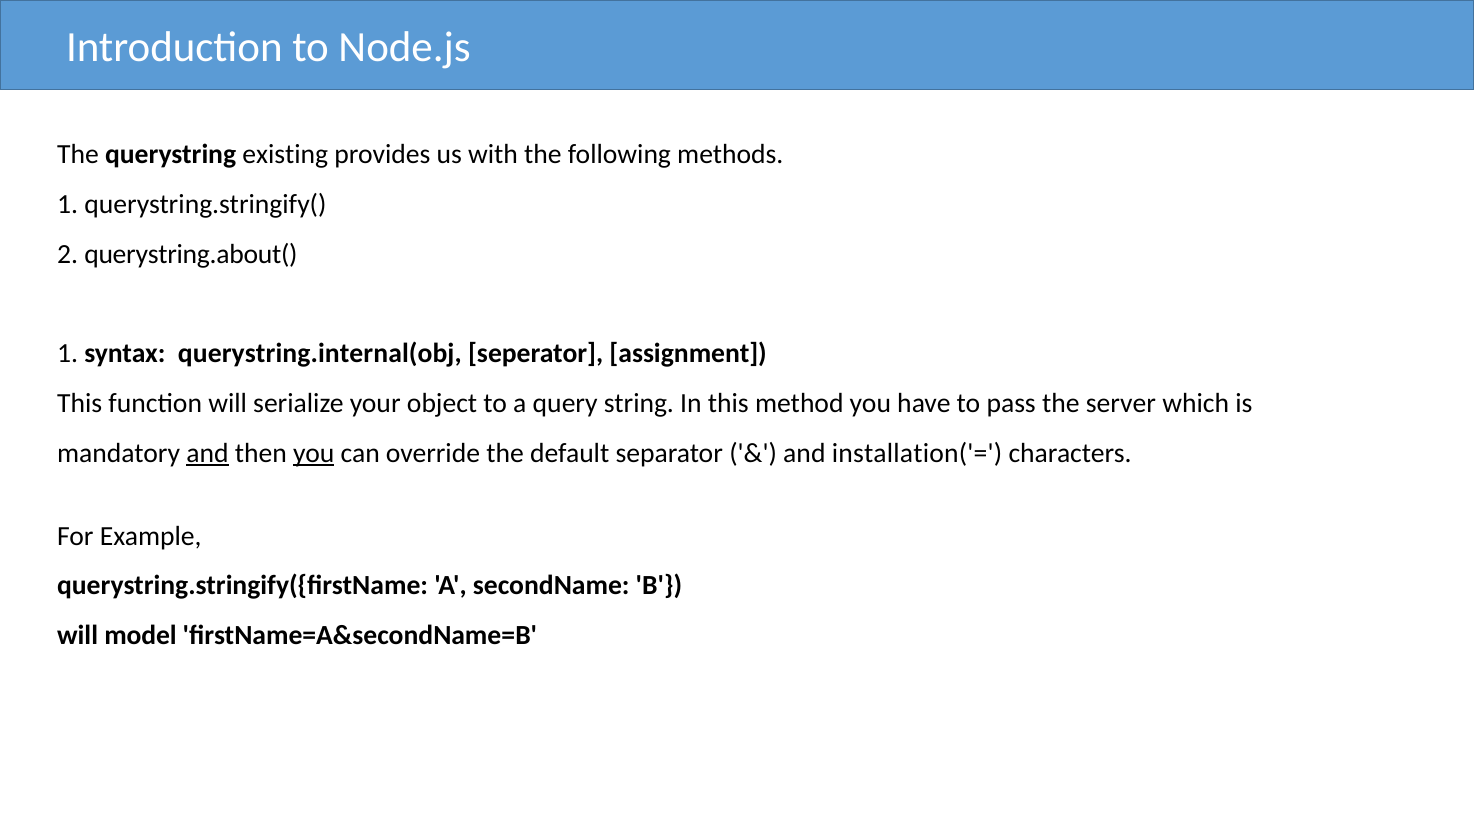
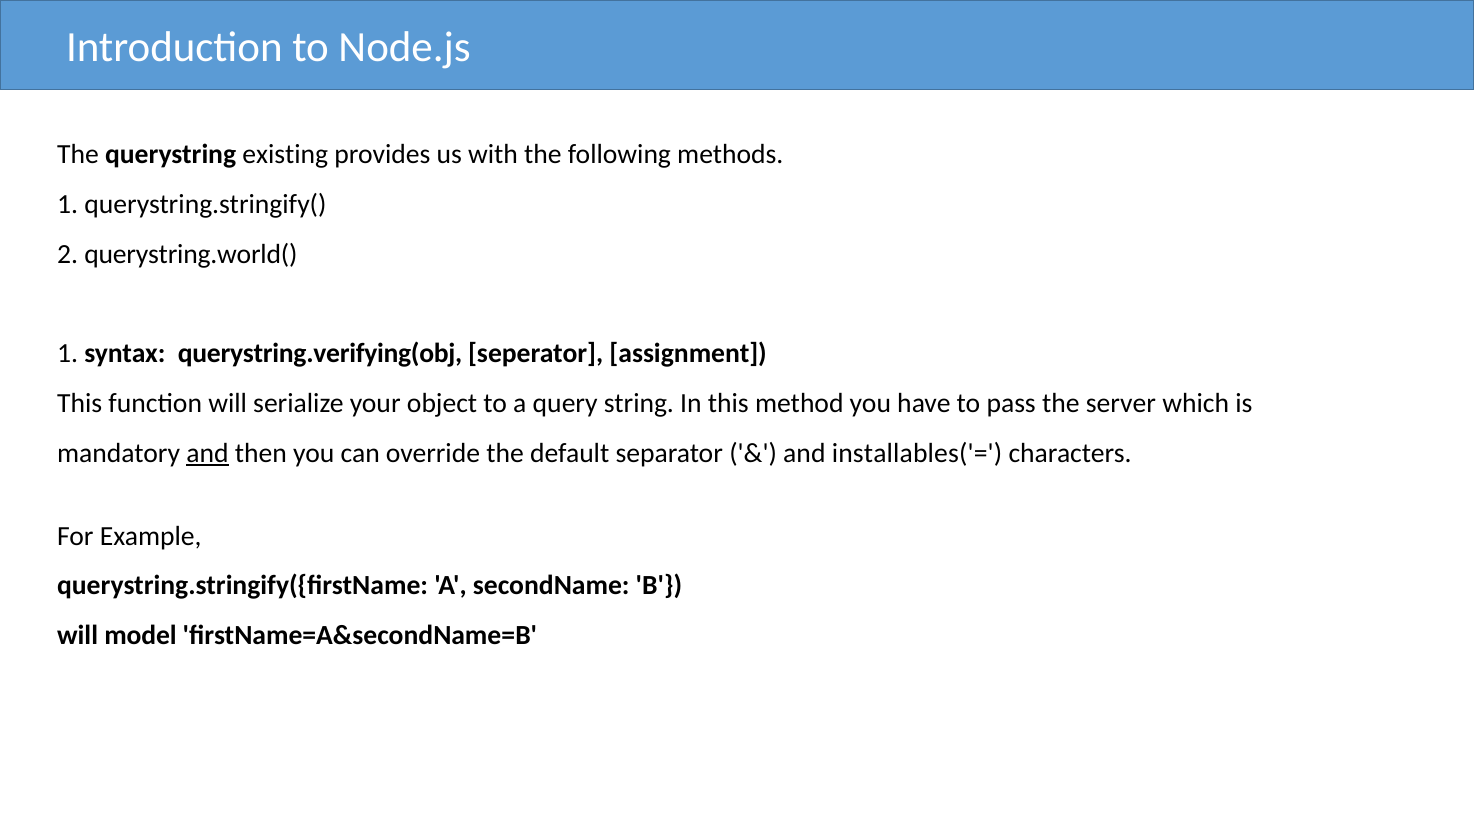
querystring.about(: querystring.about( -> querystring.world( (191, 254)
querystring.internal(obj: querystring.internal(obj -> querystring.verifying(obj (320, 354)
you underline: present -> none (314, 453)
installation('=: installation('= -> installables('= (917, 453)
